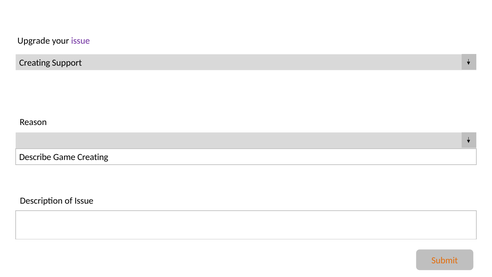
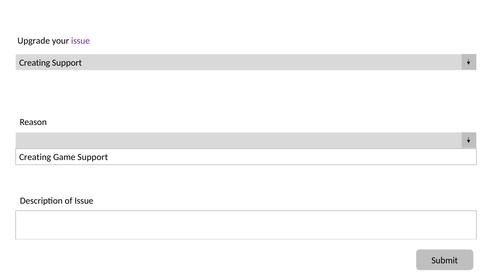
Describe: Describe -> Creating (35, 157)
Game Creating: Creating -> Support (93, 157)
Submit colour: orange -> black (445, 260)
